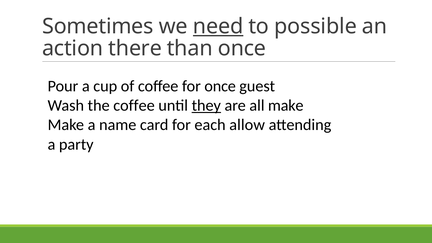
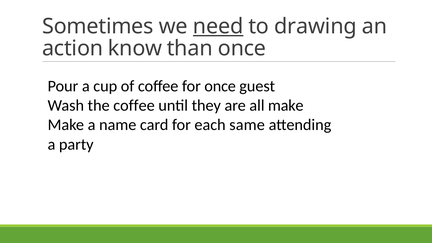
possible: possible -> drawing (315, 26)
there: there -> know (135, 48)
they underline: present -> none (206, 105)
allow: allow -> same (247, 125)
